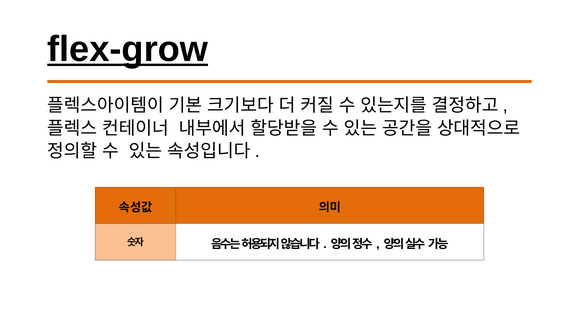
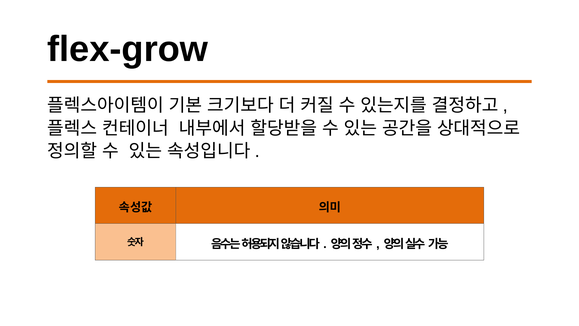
flex-grow underline: present -> none (128, 49)
